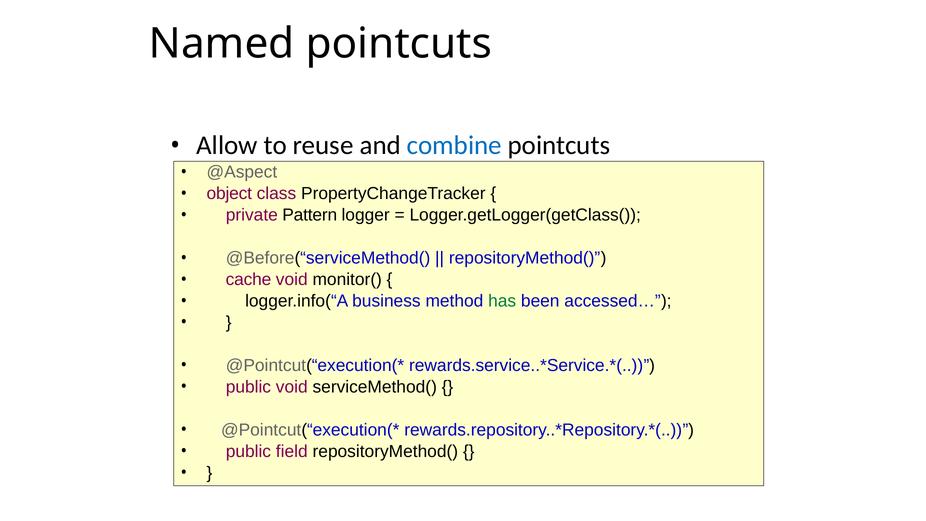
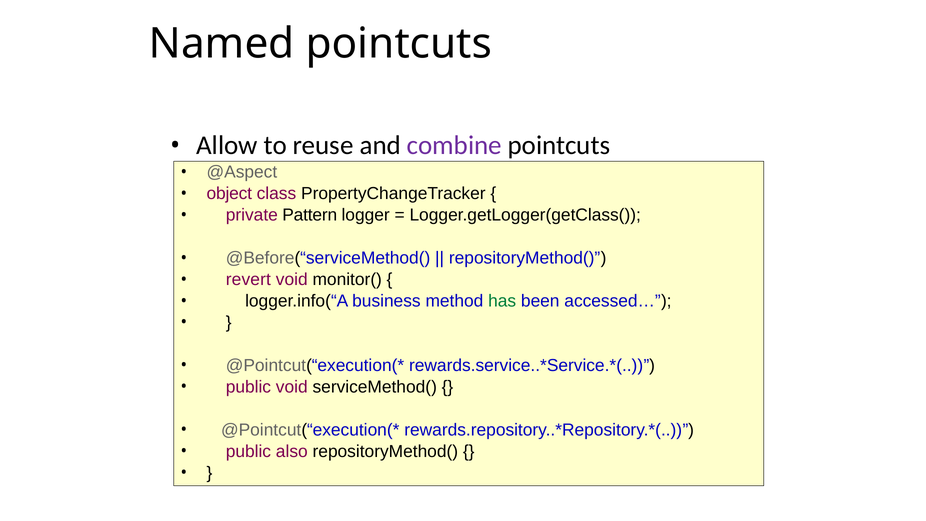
combine colour: blue -> purple (454, 145)
cache: cache -> revert (248, 280)
field: field -> also (292, 451)
